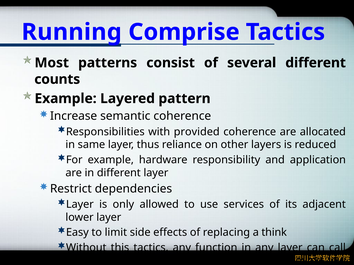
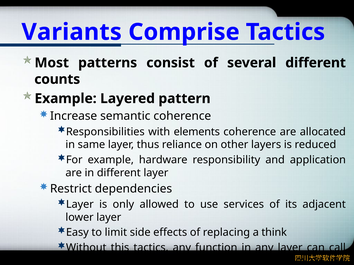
Running: Running -> Variants (72, 32)
provided: provided -> elements (197, 132)
